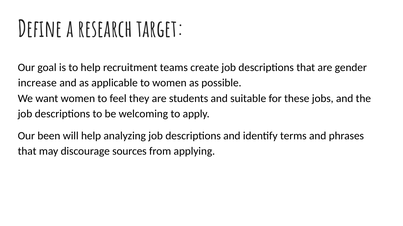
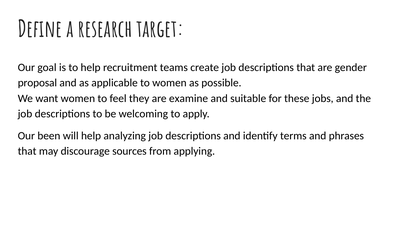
increase: increase -> proposal (37, 83)
students: students -> examine (189, 99)
